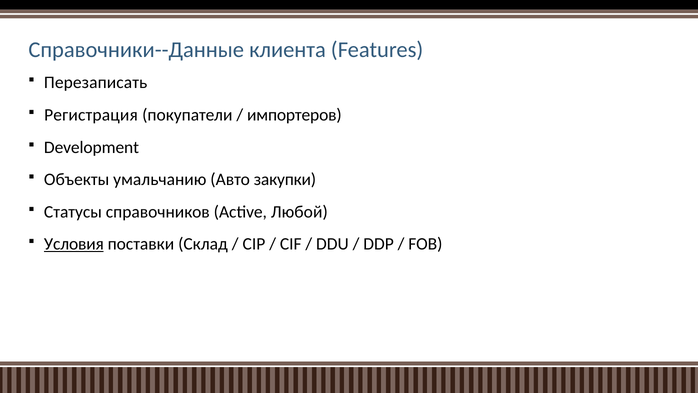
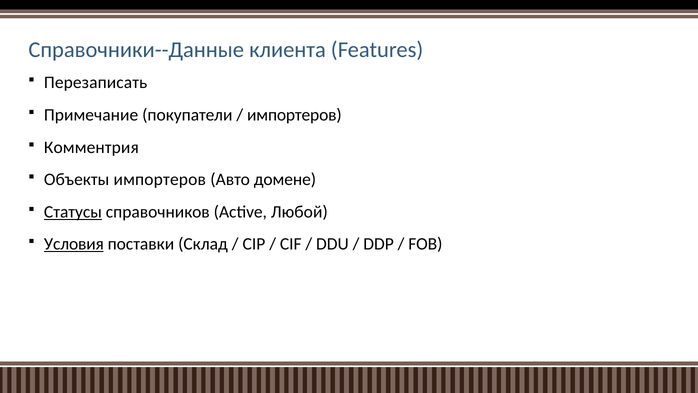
Регистрация: Регистрация -> Примечание (91, 115)
Development: Development -> Комментрия (91, 147)
Объекты умальчанию: умальчанию -> импортеров (160, 179)
закупки: закупки -> домене (285, 179)
Статусы underline: none -> present (73, 212)
